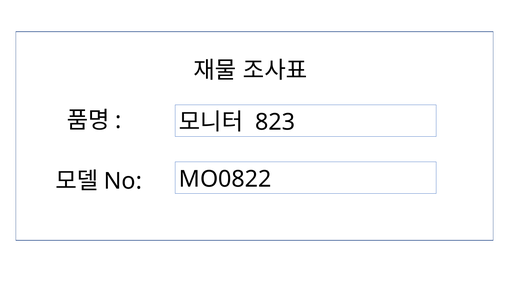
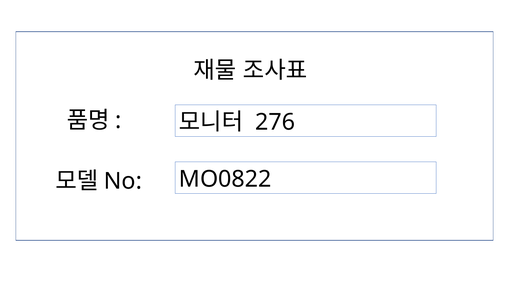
823: 823 -> 276 (275, 122)
